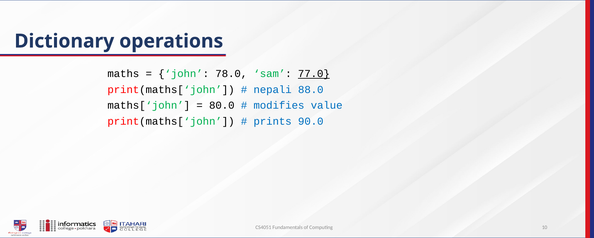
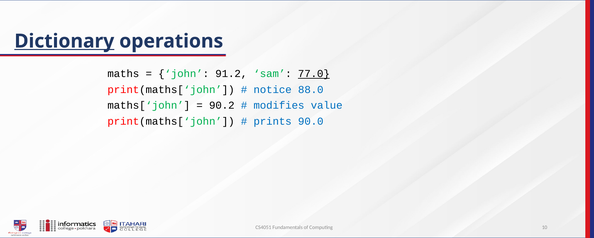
Dictionary underline: none -> present (64, 41)
78.0: 78.0 -> 91.2 (231, 74)
nepali: nepali -> notice (273, 89)
80.0: 80.0 -> 90.2 (222, 105)
